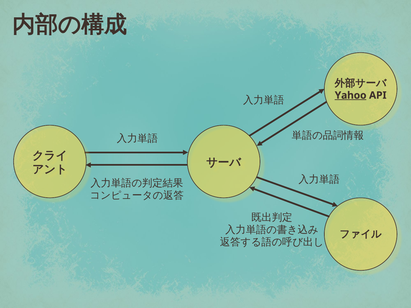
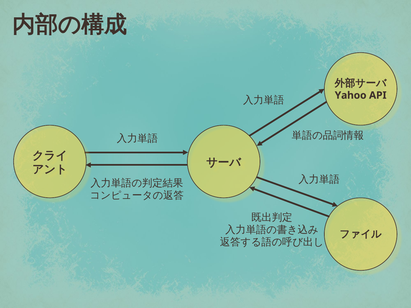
Yahoo underline: present -> none (351, 95)
